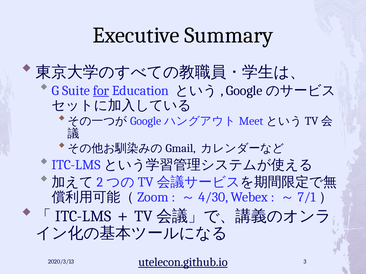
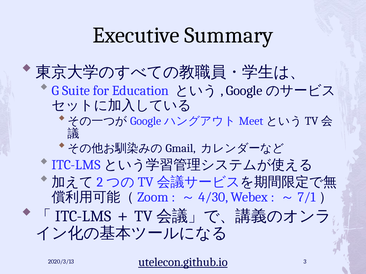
for underline: present -> none (101, 91)
